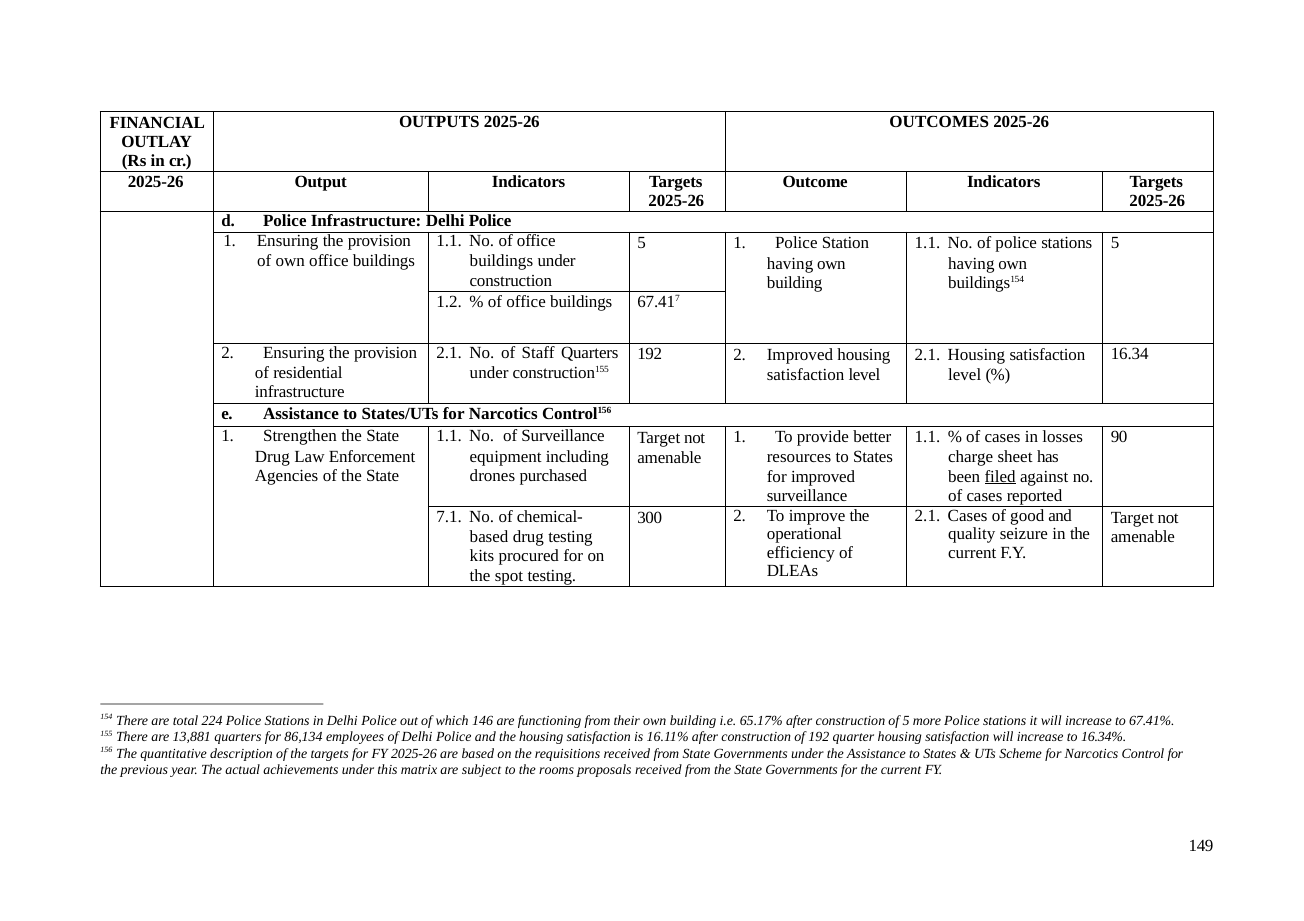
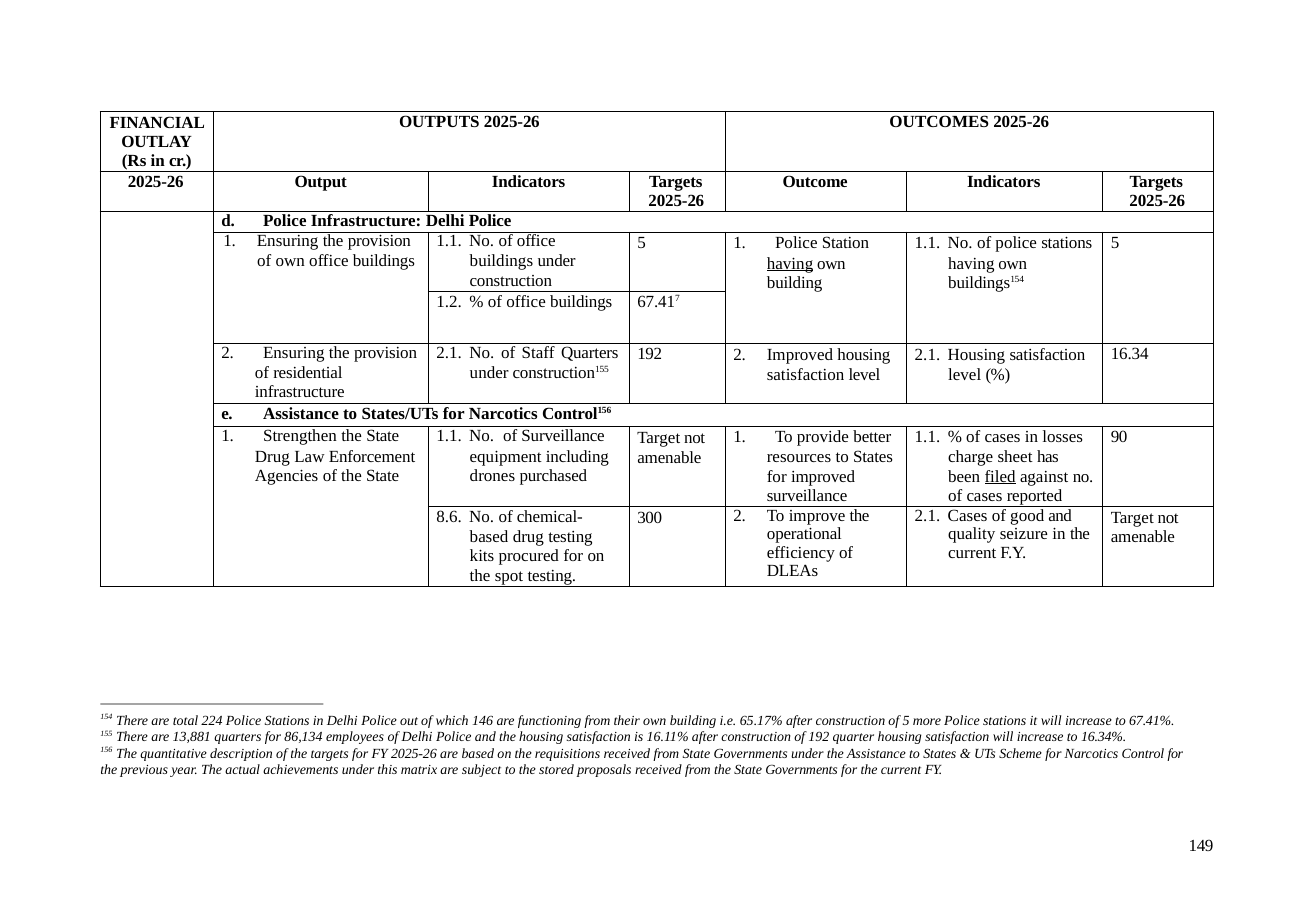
having underline: none -> present (790, 264)
7.1: 7.1 -> 8.6 (449, 517)
rooms: rooms -> stored (557, 770)
